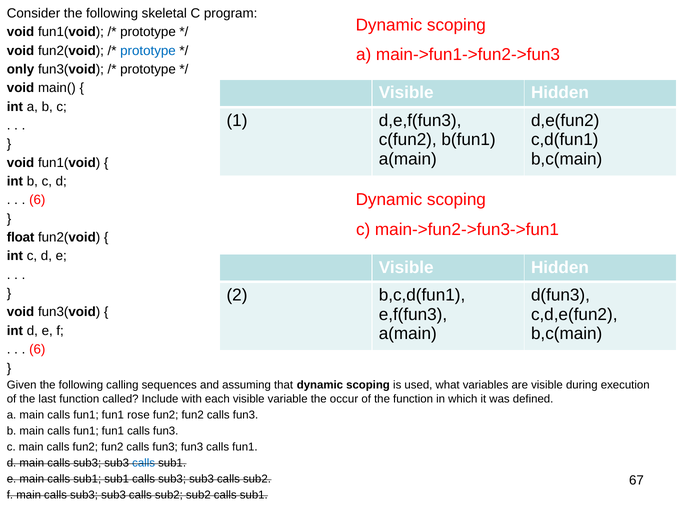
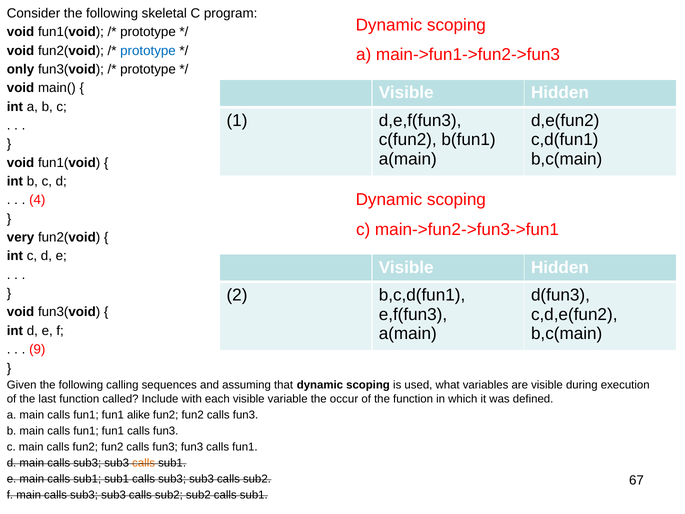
6: 6 -> 4 (37, 200)
float: float -> very (21, 237)
6: 6 -> 9 (37, 349)
rose: rose -> alike (139, 415)
calls colour: blue -> orange (144, 463)
